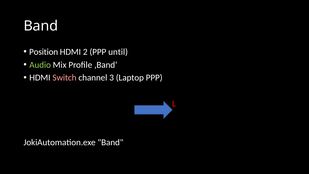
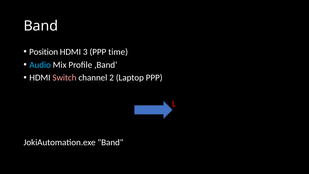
2: 2 -> 3 (85, 52)
until: until -> time (118, 52)
Audio colour: light green -> light blue (40, 65)
3: 3 -> 2 (112, 78)
